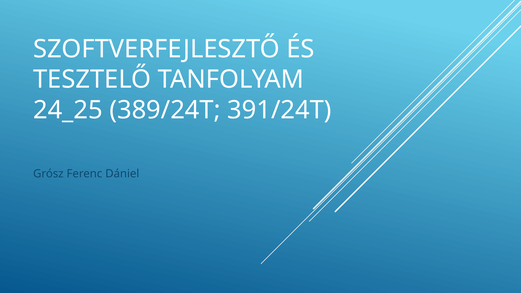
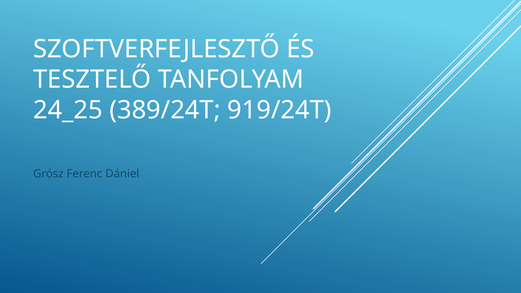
391/24T: 391/24T -> 919/24T (279, 110)
